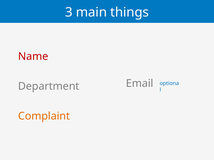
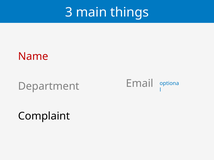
Complaint colour: orange -> black (44, 116)
